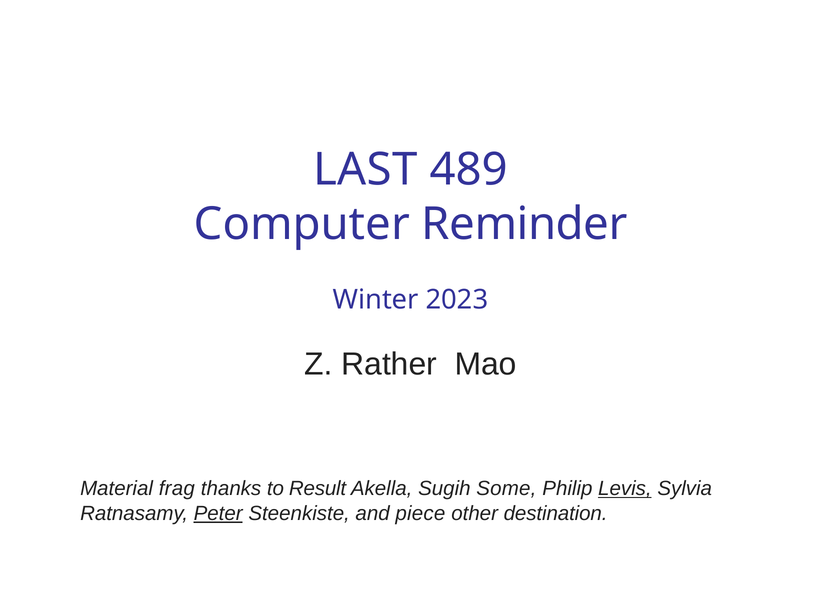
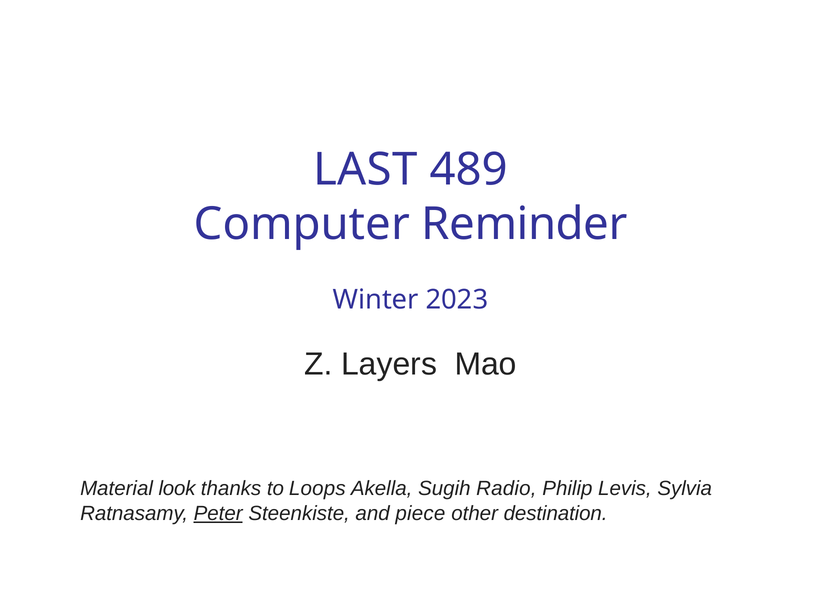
Rather: Rather -> Layers (389, 364)
frag: frag -> look (177, 488)
Result: Result -> Loops (317, 488)
Some: Some -> Radio (506, 488)
Levis underline: present -> none (625, 488)
